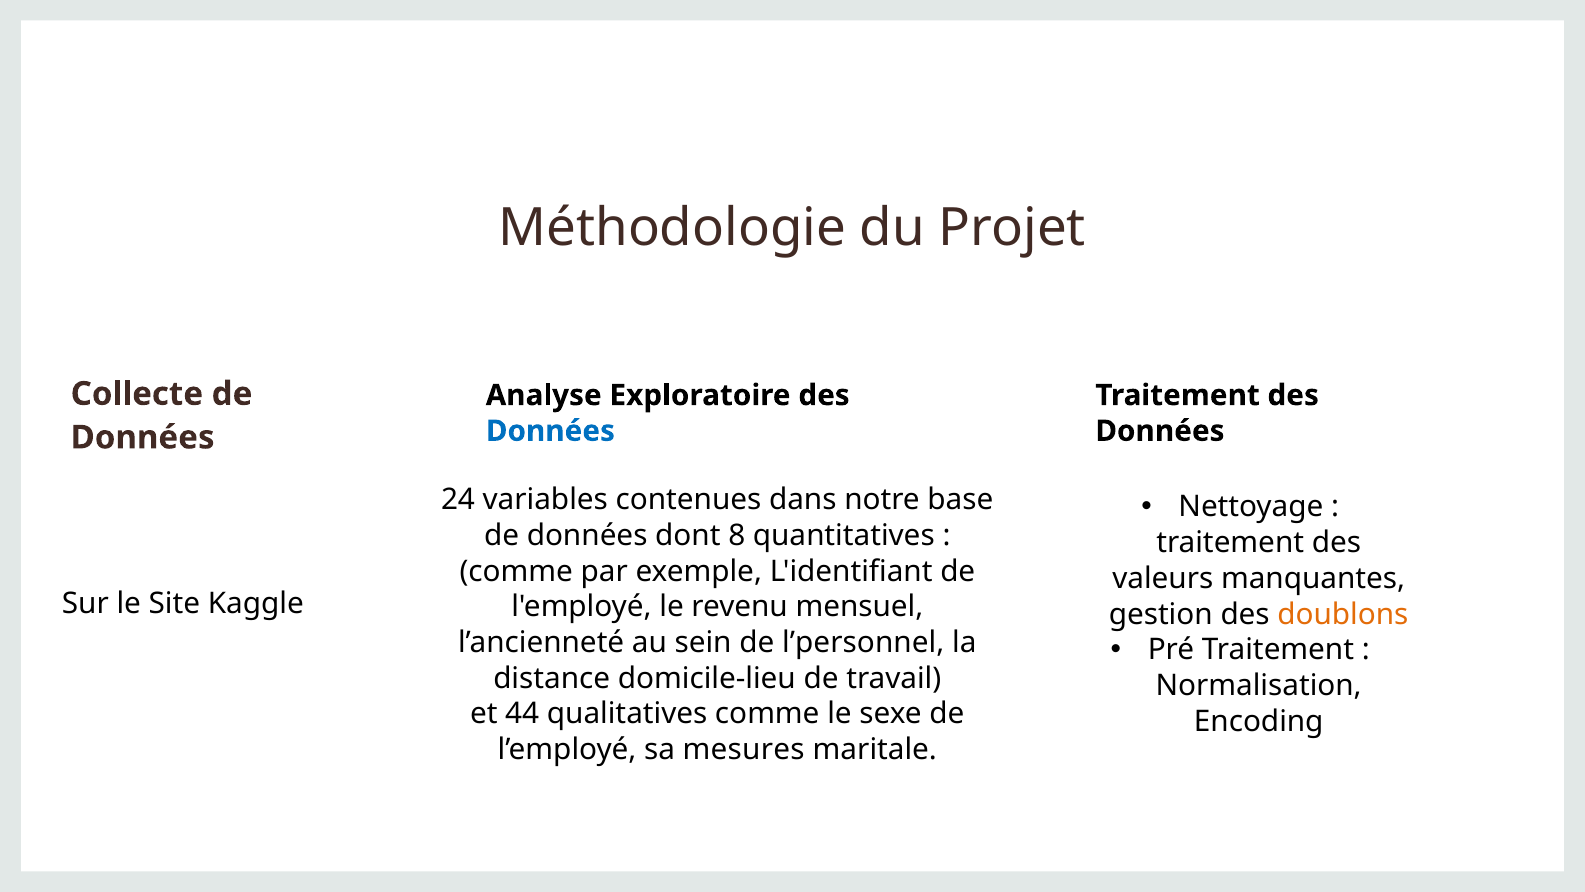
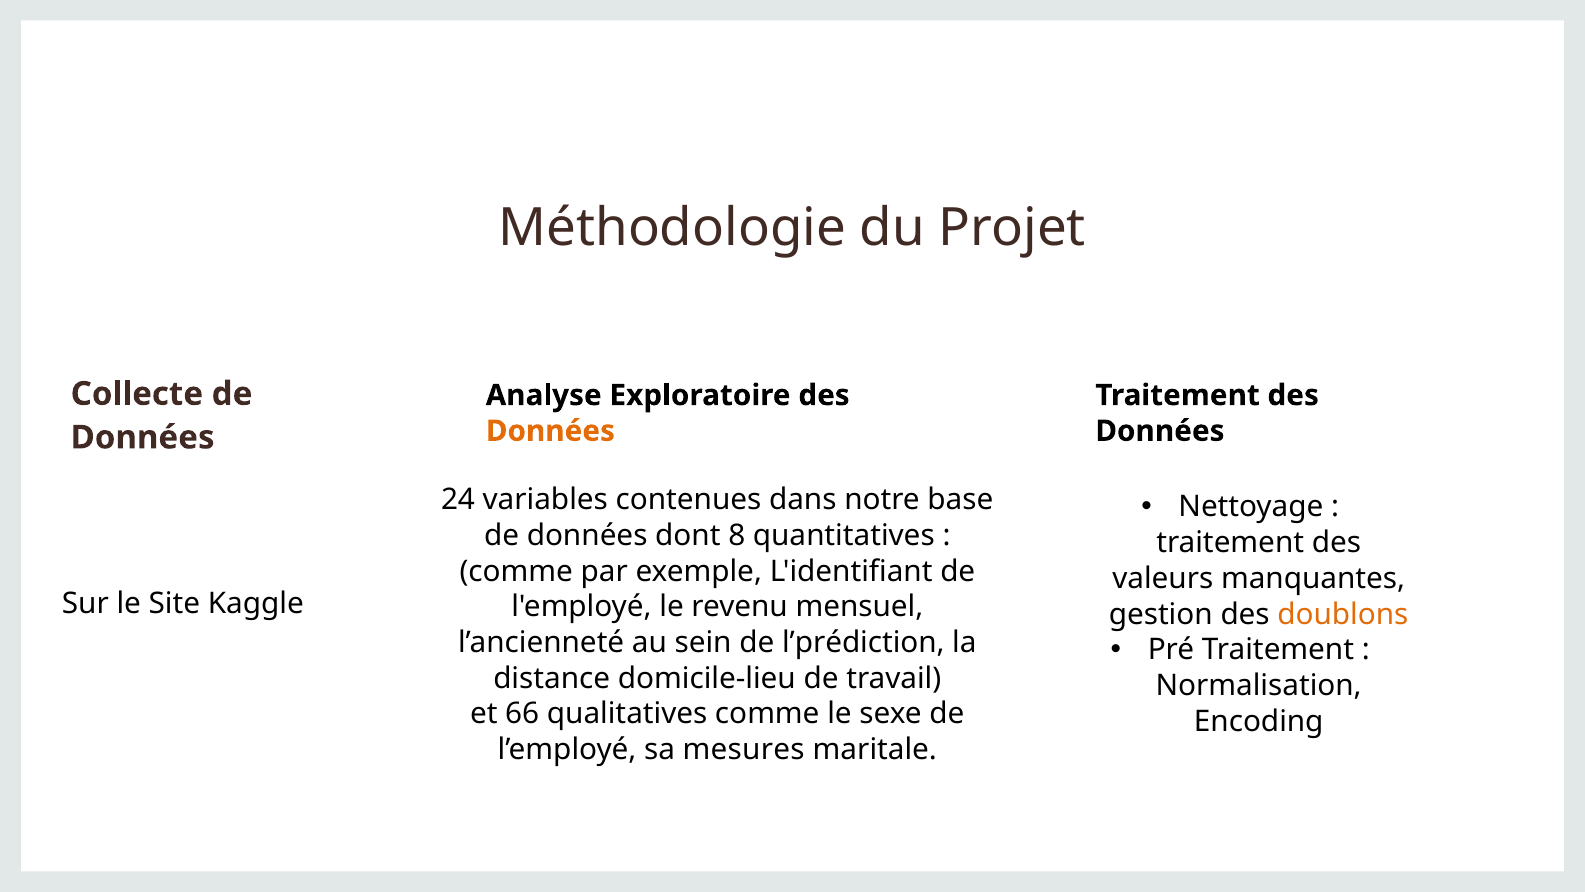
Données colour: blue -> orange (550, 431)
l’personnel: l’personnel -> l’prédiction (863, 642)
44: 44 -> 66 (522, 714)
